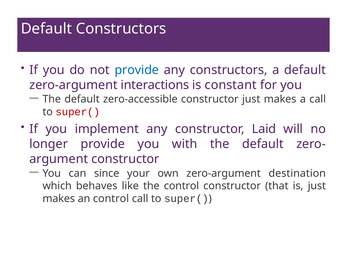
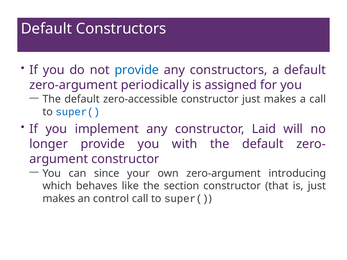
interactions: interactions -> periodically (155, 85)
constant: constant -> assigned (231, 85)
super( colour: red -> blue (78, 112)
destination: destination -> introducing (297, 173)
the control: control -> section (182, 186)
